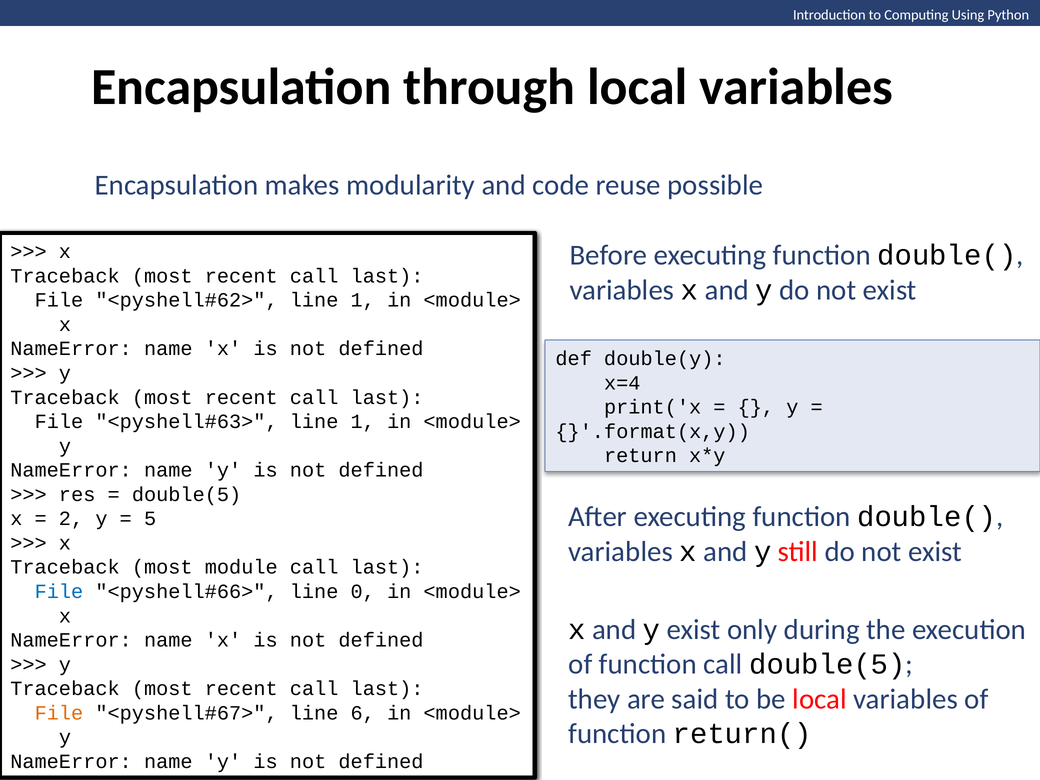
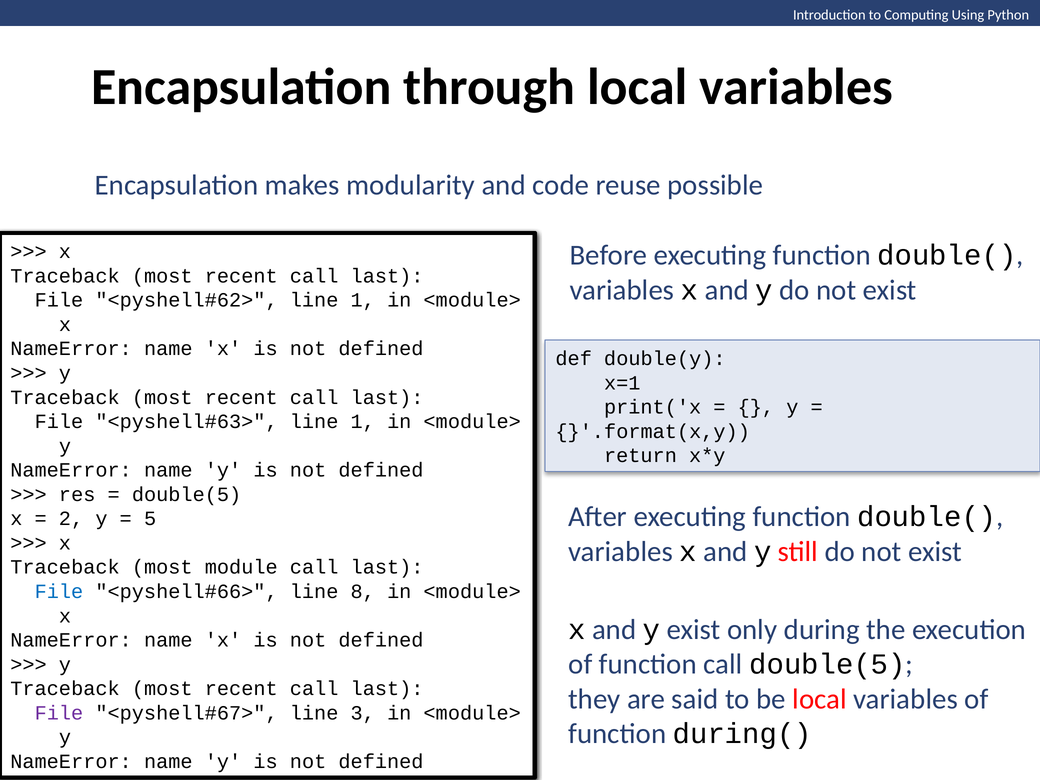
x=4: x=4 -> x=1 (622, 383)
0: 0 -> 8 (363, 592)
File colour: orange -> purple (59, 713)
6: 6 -> 3 (363, 713)
return(: return( -> during( (742, 734)
